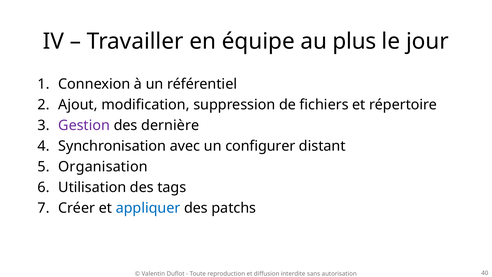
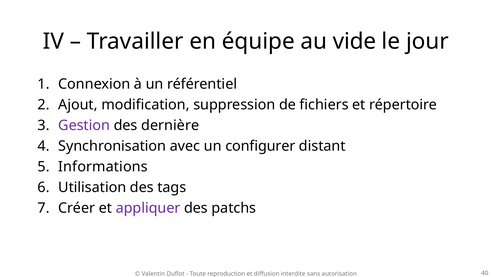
plus: plus -> vide (355, 41)
Organisation: Organisation -> Informations (103, 167)
appliquer colour: blue -> purple (148, 208)
